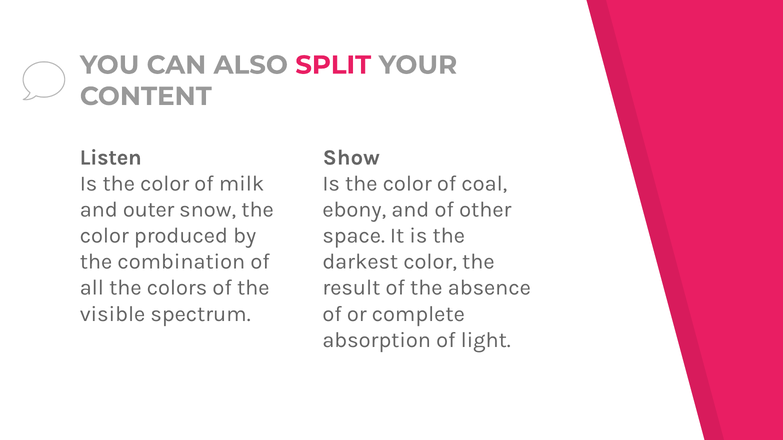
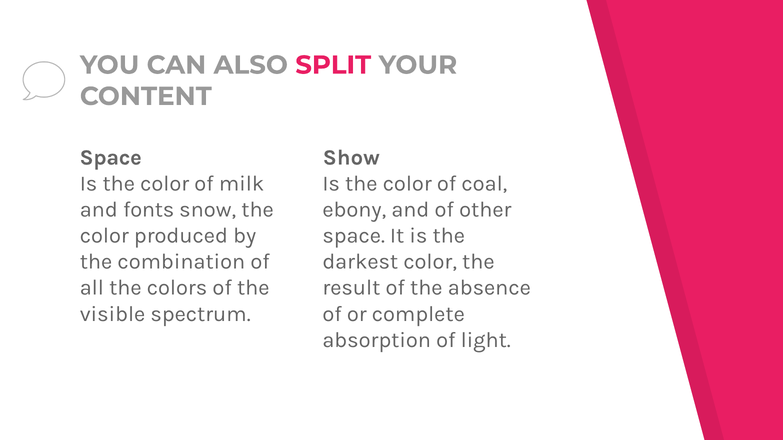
Listen: Listen -> Space (111, 158)
outer: outer -> fonts (149, 210)
